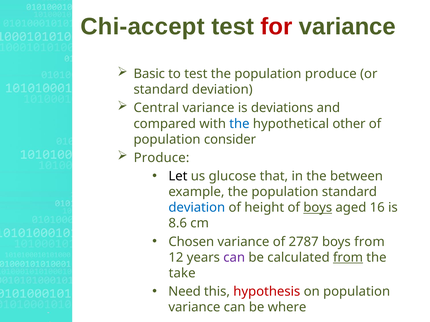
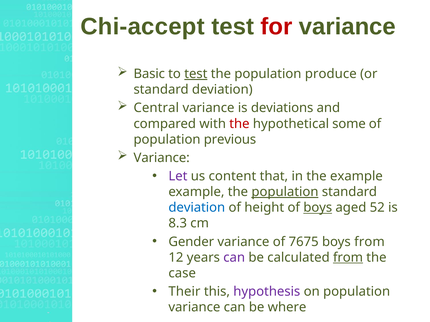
test underline: none -> present (196, 74)
the colour: blue -> red (239, 124)
other: other -> some (349, 124)
consider: consider -> previous (230, 140)
Produce: Produce -> Variance (162, 158)
Let colour: black -> purple (178, 176)
glucose: glucose -> content (232, 176)
the between: between -> example (356, 176)
population underline: none -> present (285, 192)
16: 16 -> 52 (377, 208)
8.6: 8.6 -> 8.3 (178, 224)
Chosen: Chosen -> Gender (191, 242)
2787: 2787 -> 7675 (304, 242)
take: take -> case (182, 274)
Need: Need -> Their (184, 292)
hypothesis colour: red -> purple (267, 292)
